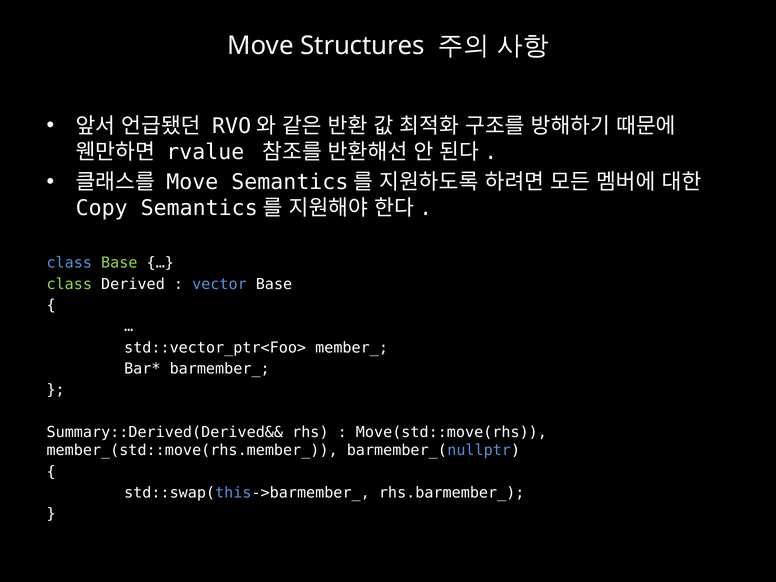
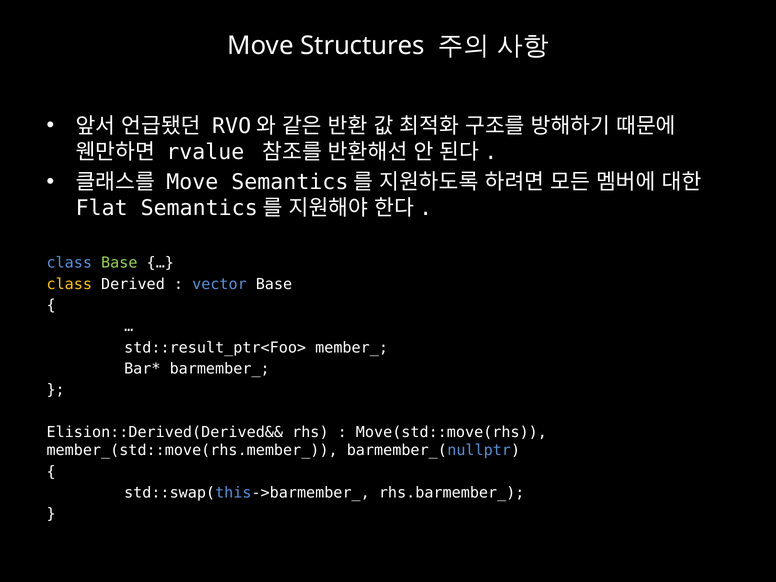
Copy: Copy -> Flat (102, 208)
class colour: light green -> yellow (69, 284)
std::vector_ptr<Foo>: std::vector_ptr<Foo> -> std::result_ptr<Foo> (215, 348)
Summary::Derived(Derived&&: Summary::Derived(Derived&& -> Elision::Derived(Derived&& (165, 432)
